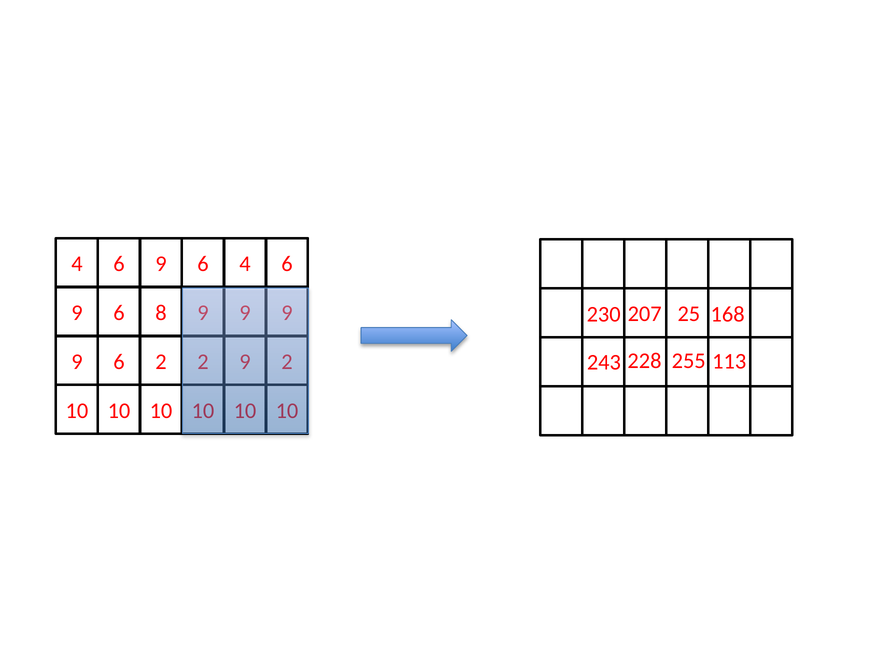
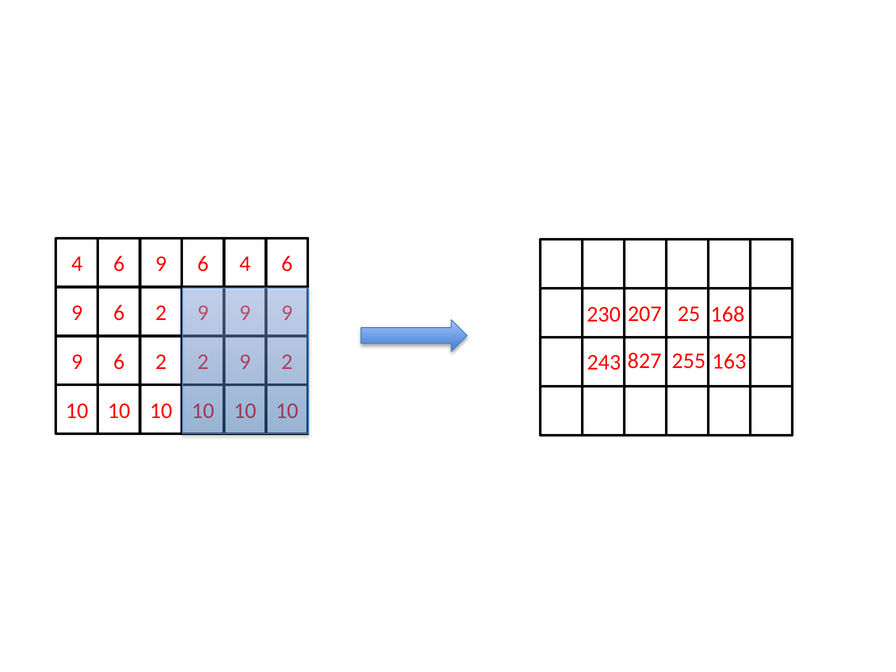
8: 8 -> 2 (161, 313)
228: 228 -> 827 (644, 361)
113: 113 -> 163 (729, 361)
